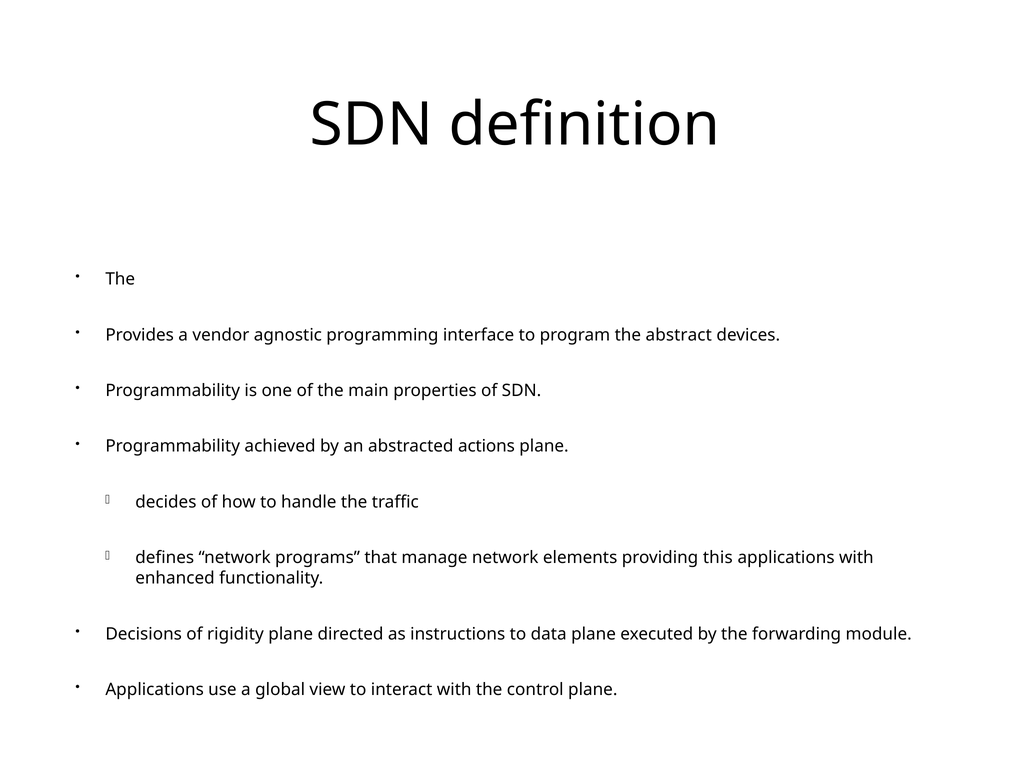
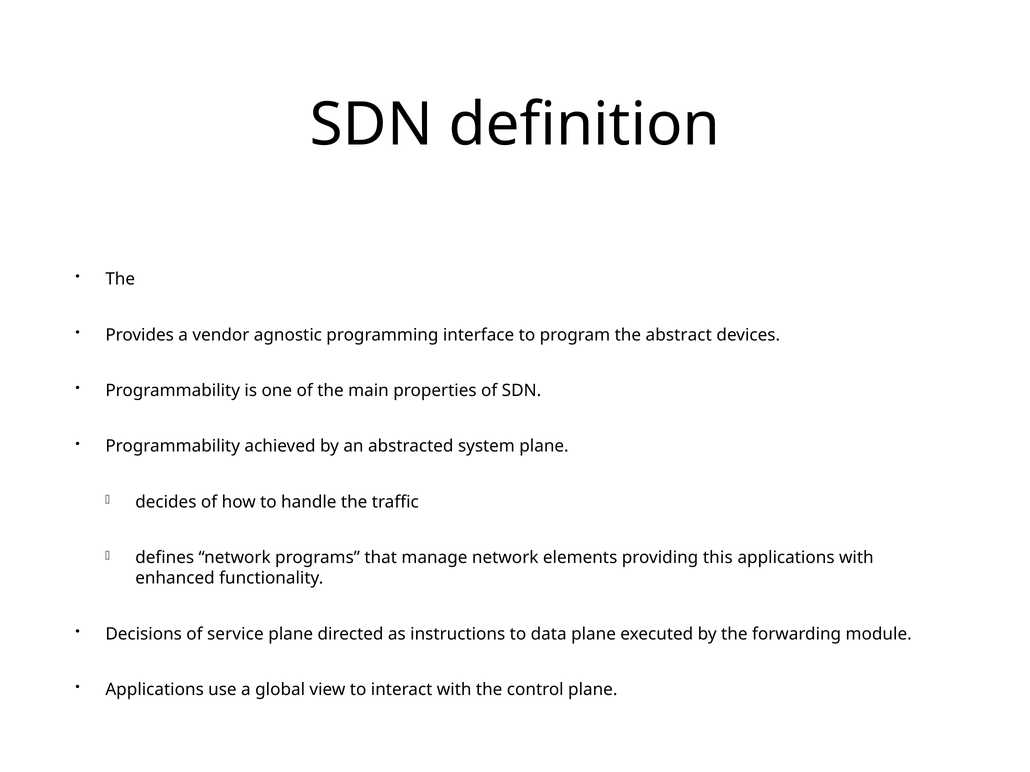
actions: actions -> system (486, 447)
rigidity: rigidity -> service (235, 634)
